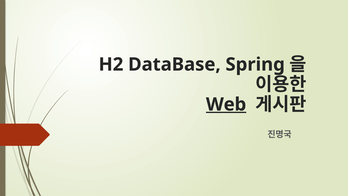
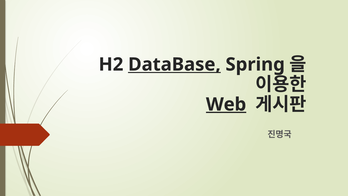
DataBase underline: none -> present (174, 64)
